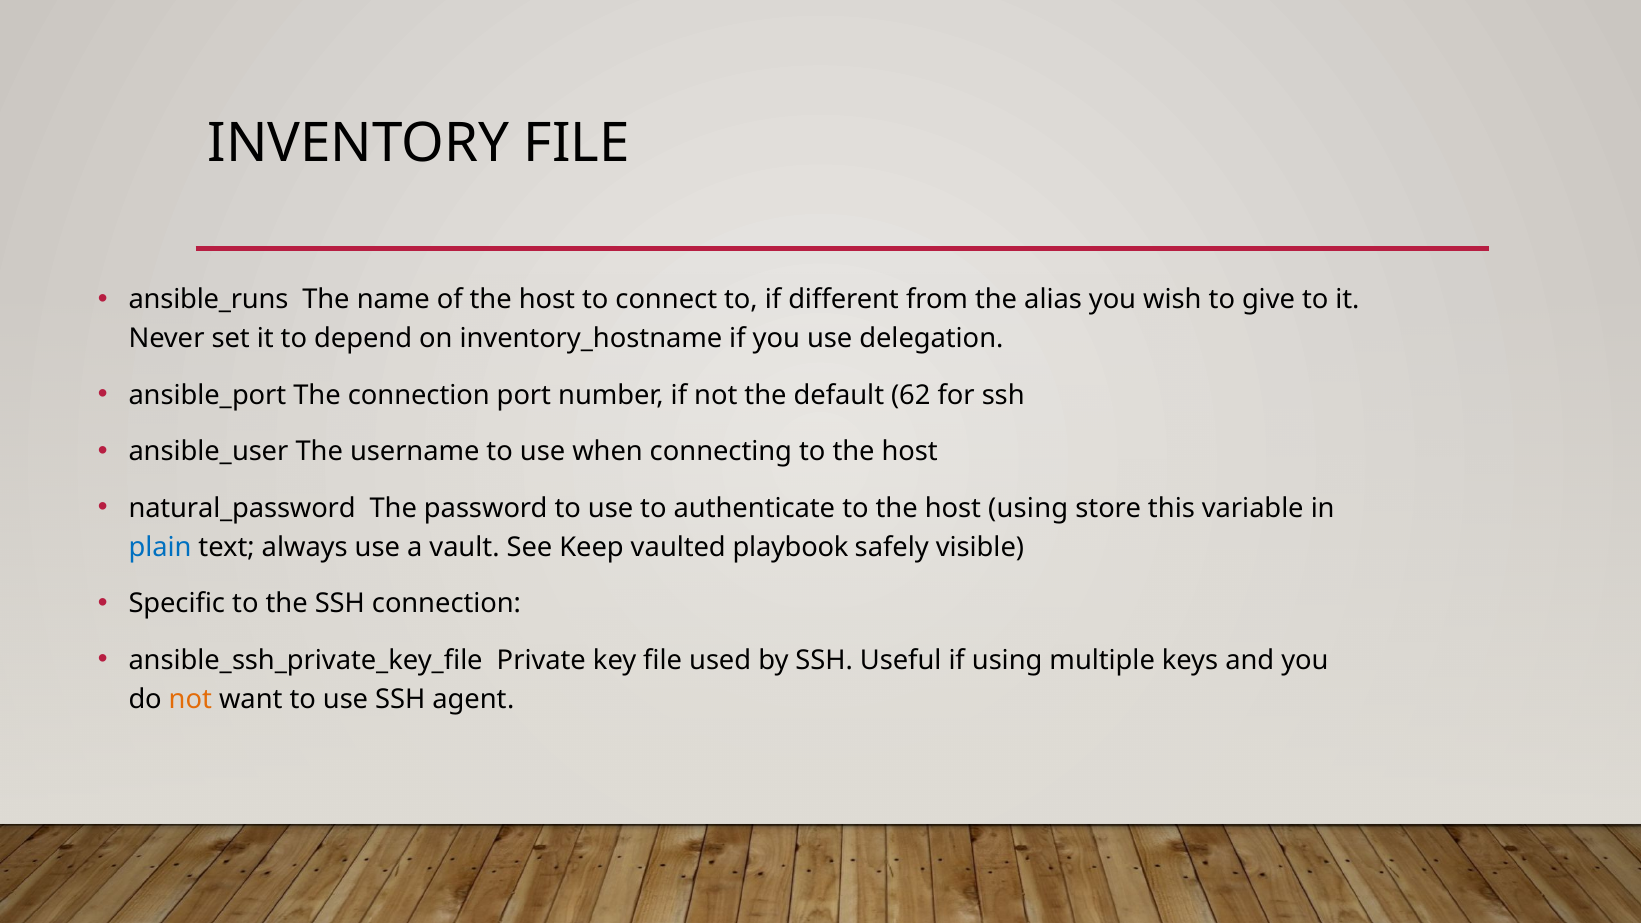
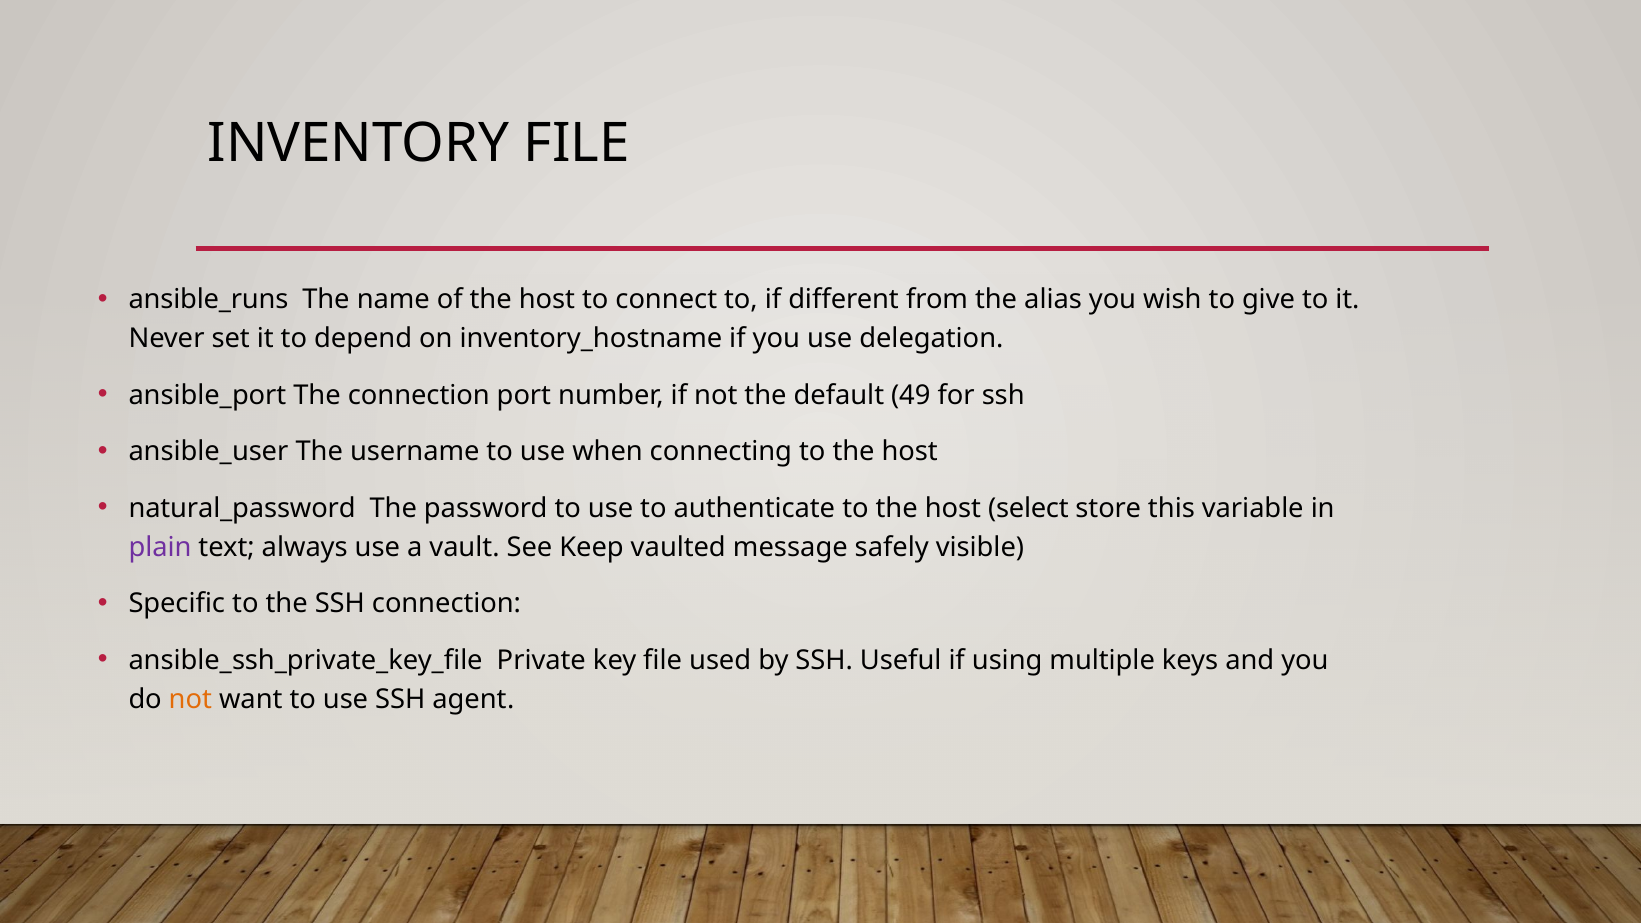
62: 62 -> 49 (911, 395)
host using: using -> select (1028, 508)
plain colour: blue -> purple (160, 547)
playbook: playbook -> message (790, 547)
